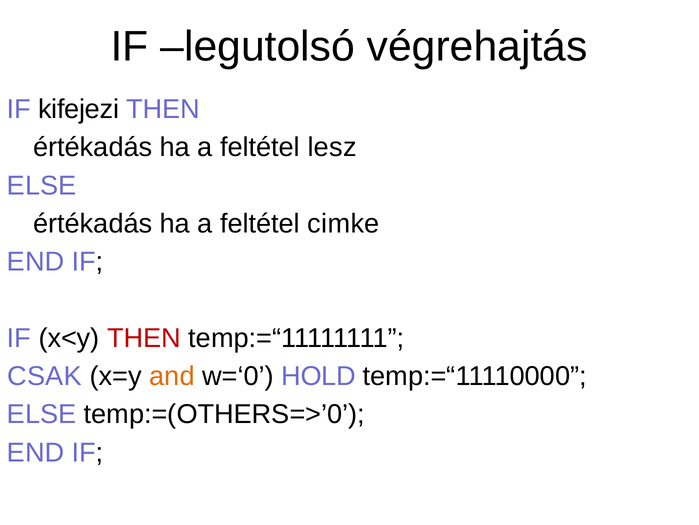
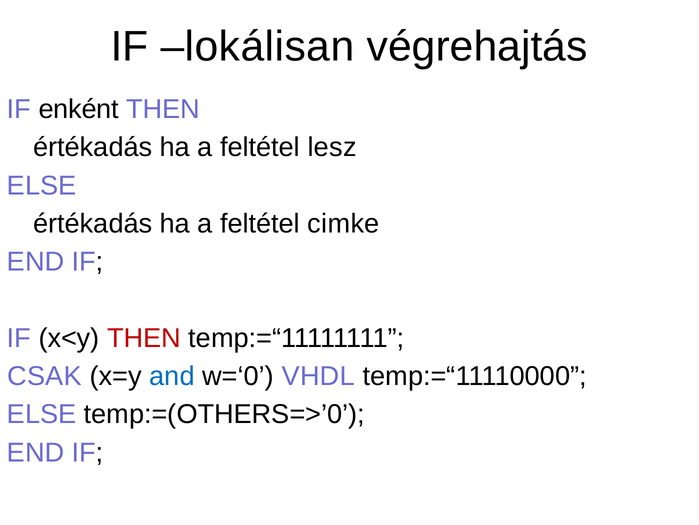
legutolsó: legutolsó -> lokálisan (257, 47)
kifejezi: kifejezi -> enként (79, 109)
and colour: orange -> blue (172, 376)
HOLD: HOLD -> VHDL (318, 376)
